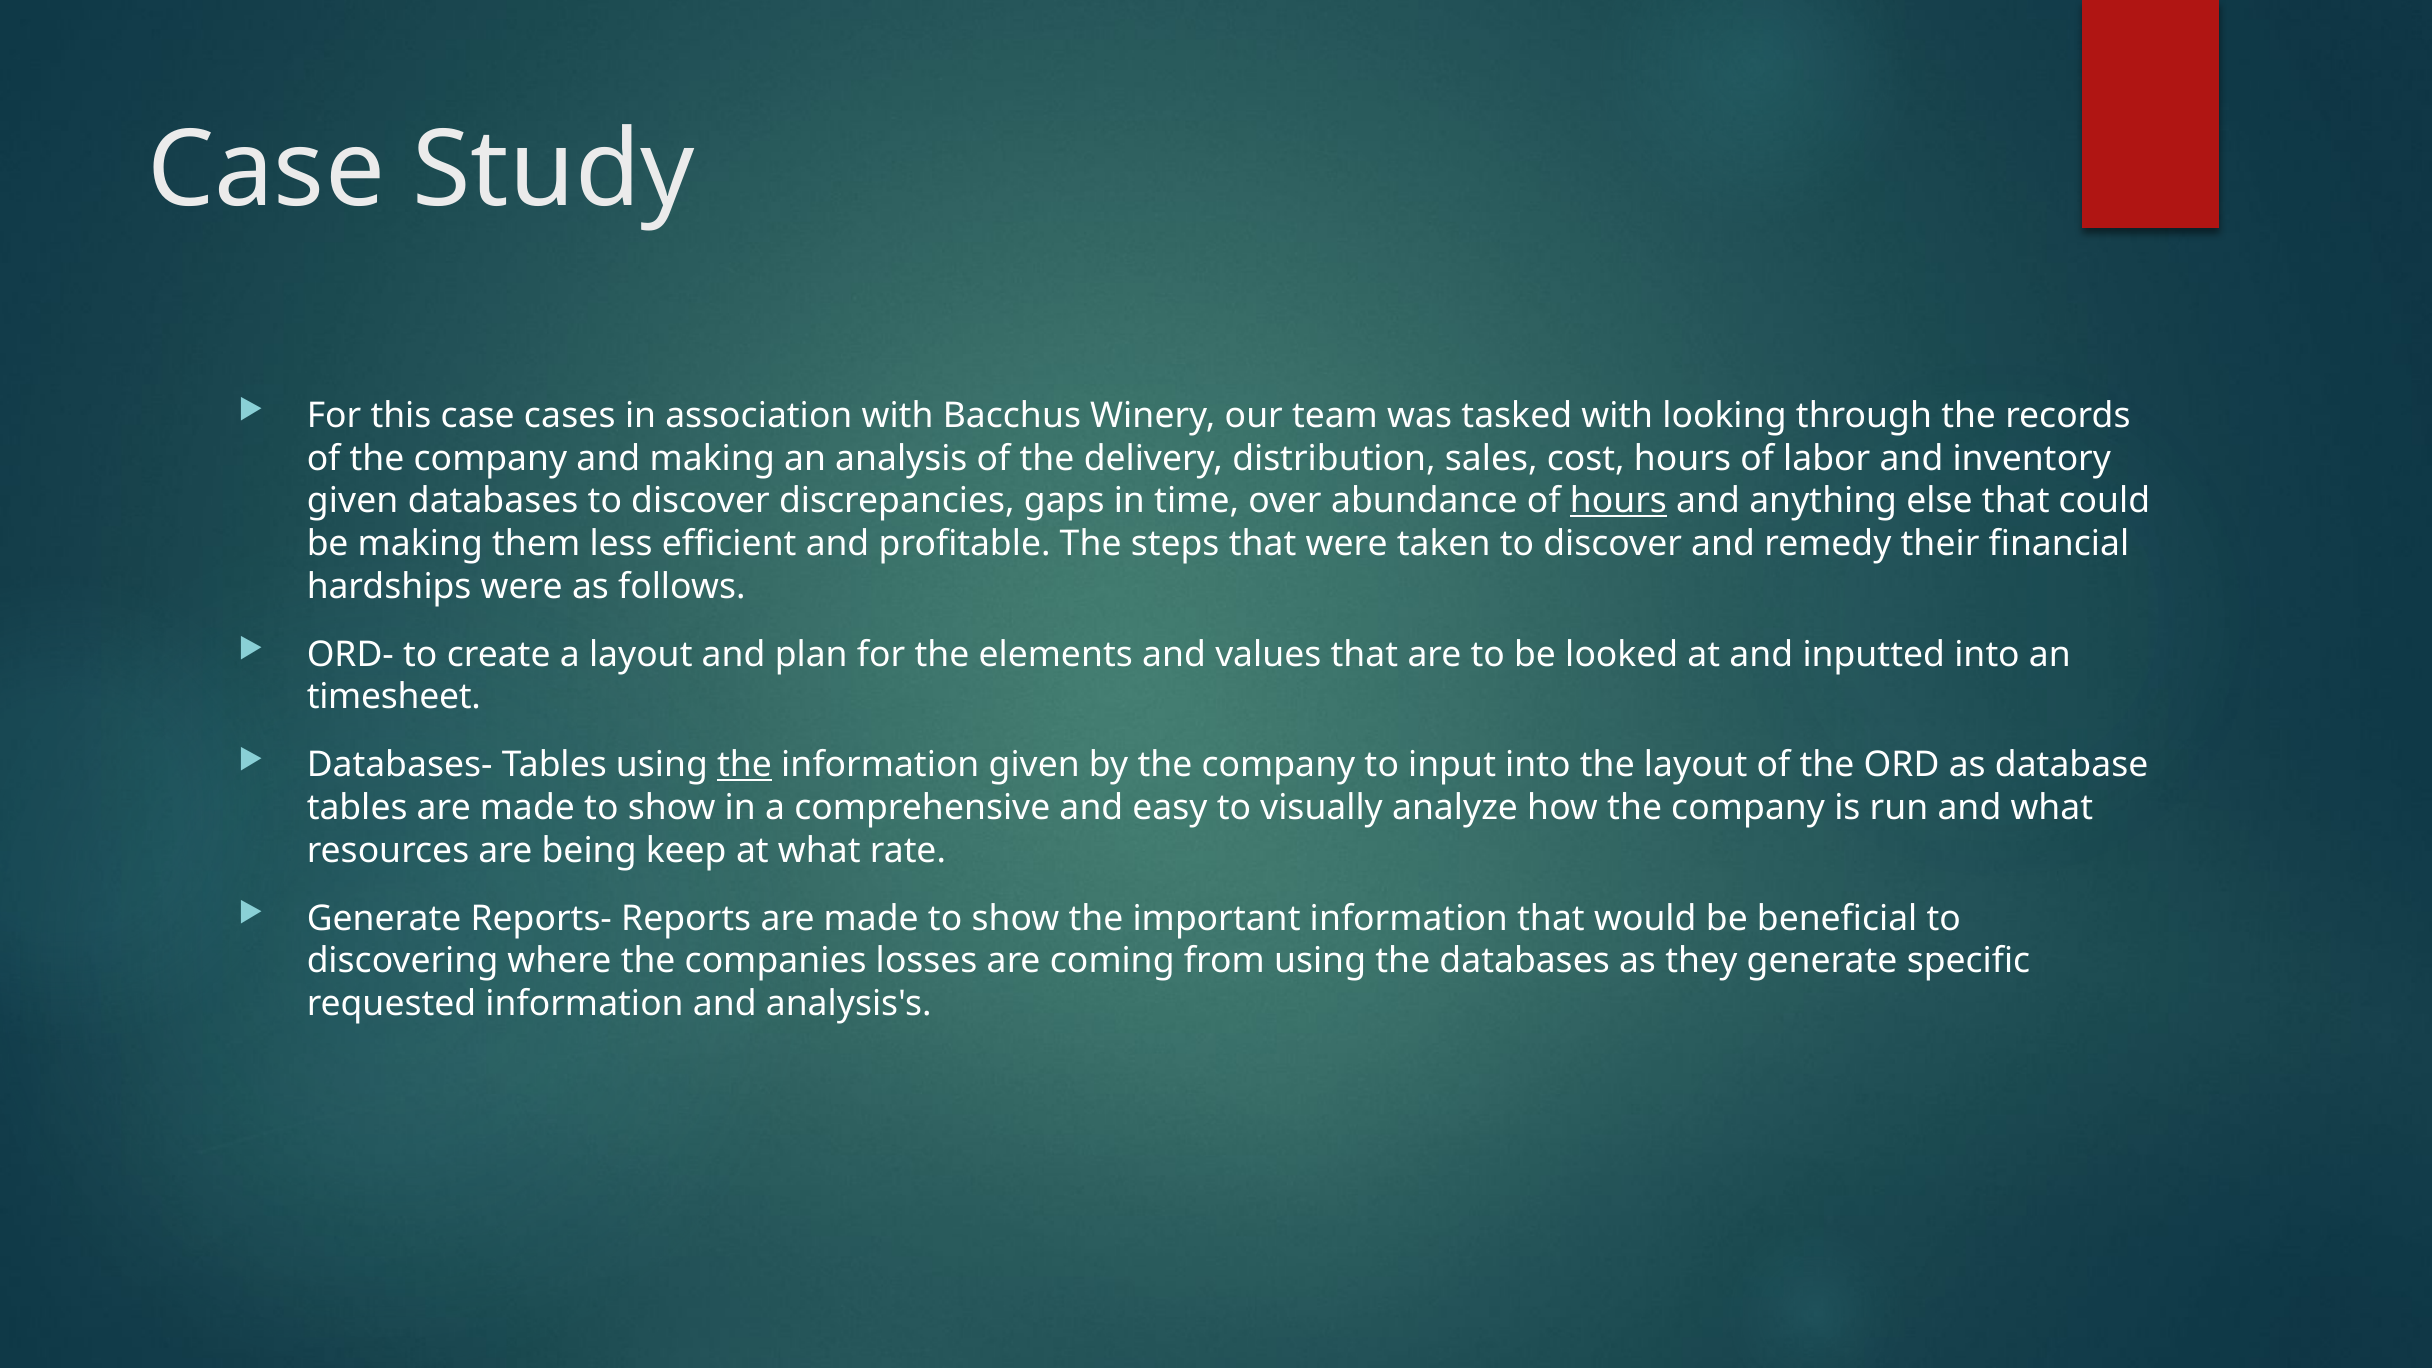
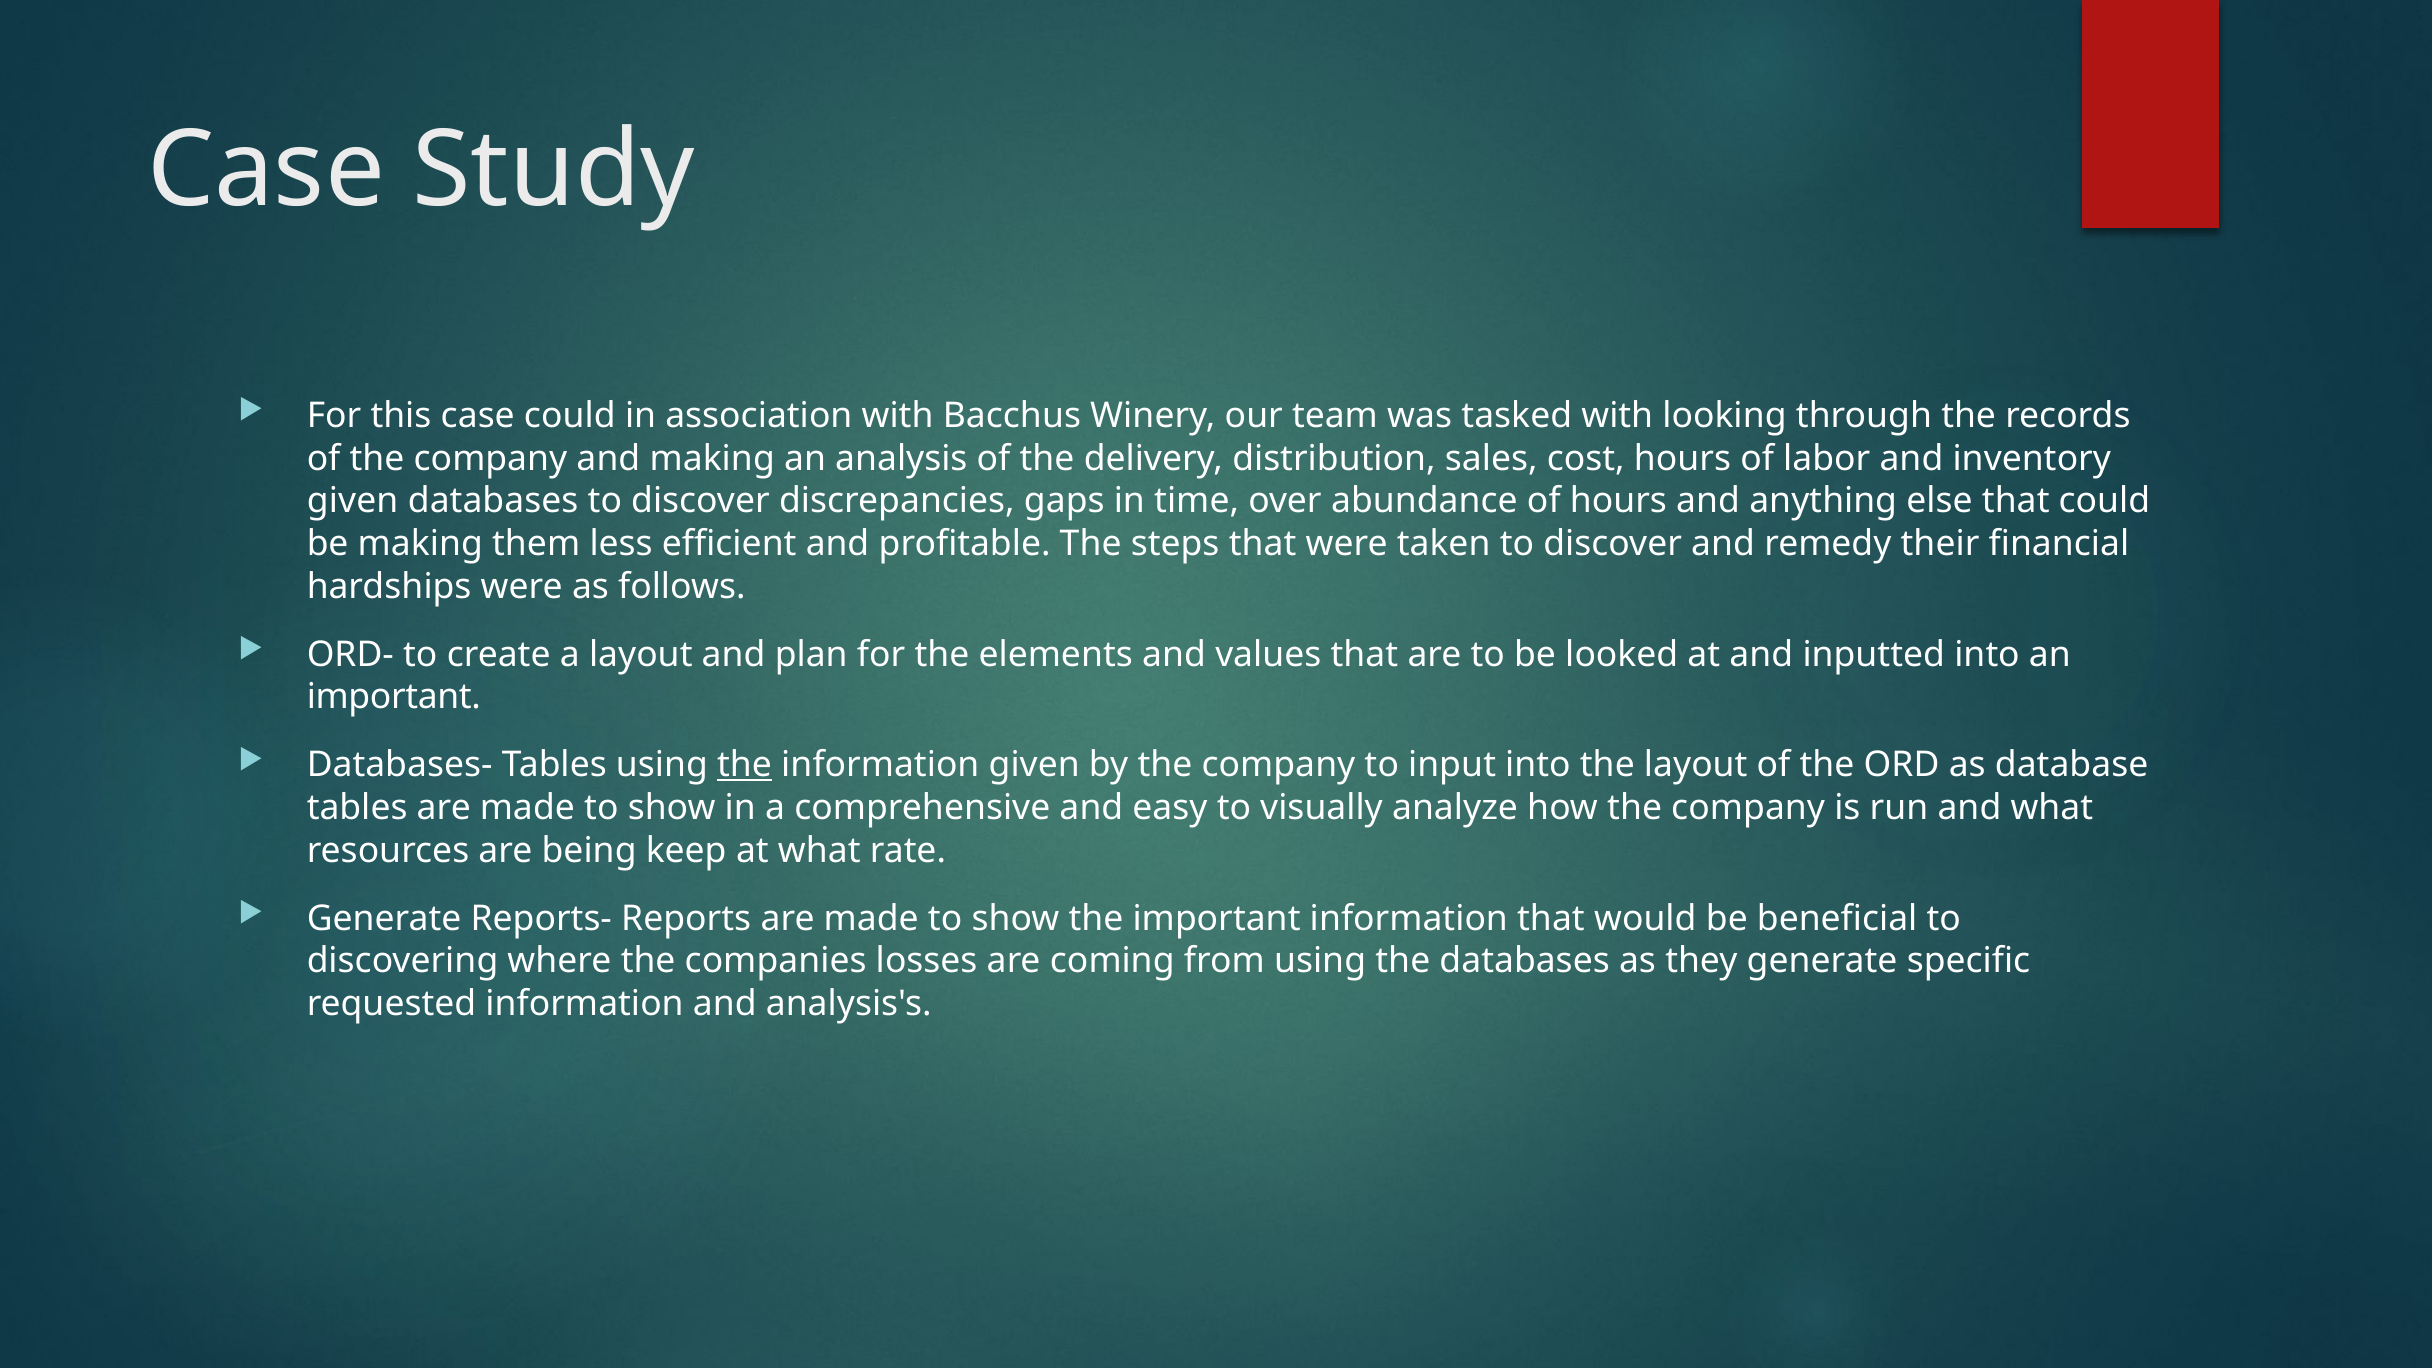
case cases: cases -> could (570, 416)
hours underline: present -> none (1618, 501)
timesheet: timesheet -> important (394, 697)
